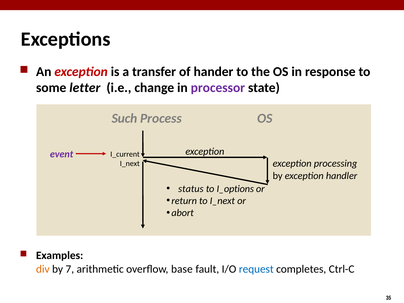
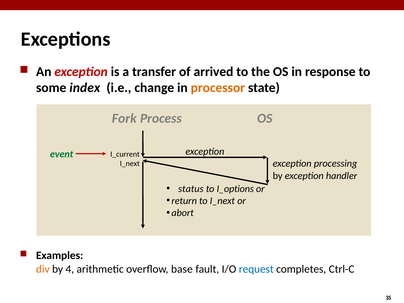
hander: hander -> arrived (213, 72)
letter: letter -> index (85, 88)
processor colour: purple -> orange (218, 88)
Such: Such -> Fork (124, 118)
event colour: purple -> green (62, 154)
7: 7 -> 4 (70, 269)
